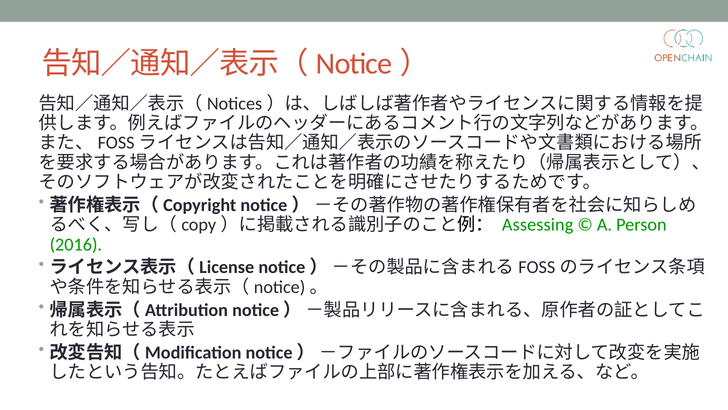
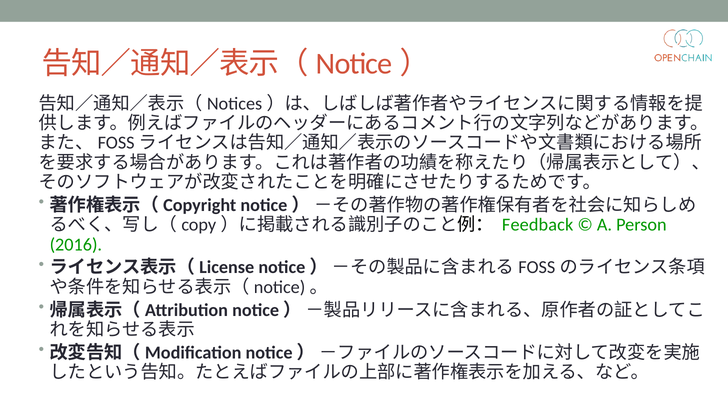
Assessing: Assessing -> Feedback (538, 225)
